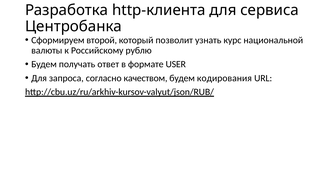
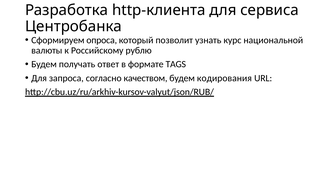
второй: второй -> опроса (102, 40)
USER: USER -> TAGS (176, 64)
